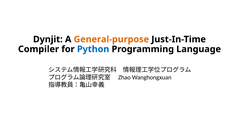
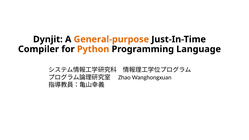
Python colour: blue -> orange (93, 49)
